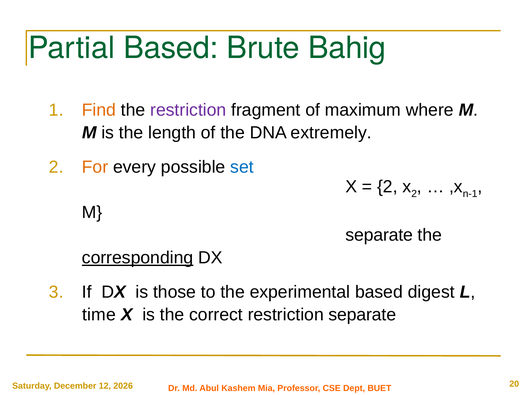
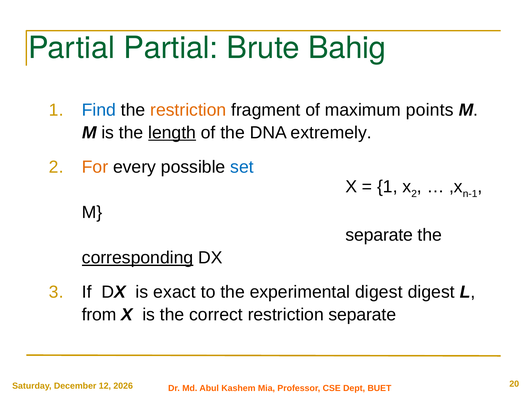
Partial Based: Based -> Partial (171, 48)
Find colour: orange -> blue (99, 110)
restriction colour: purple -> orange (188, 110)
where: where -> points (430, 110)
length underline: none -> present (172, 133)
2: 2 -> 1 (387, 187)
those: those -> exact (174, 292)
experimental based: based -> digest (379, 292)
time: time -> from (99, 315)
